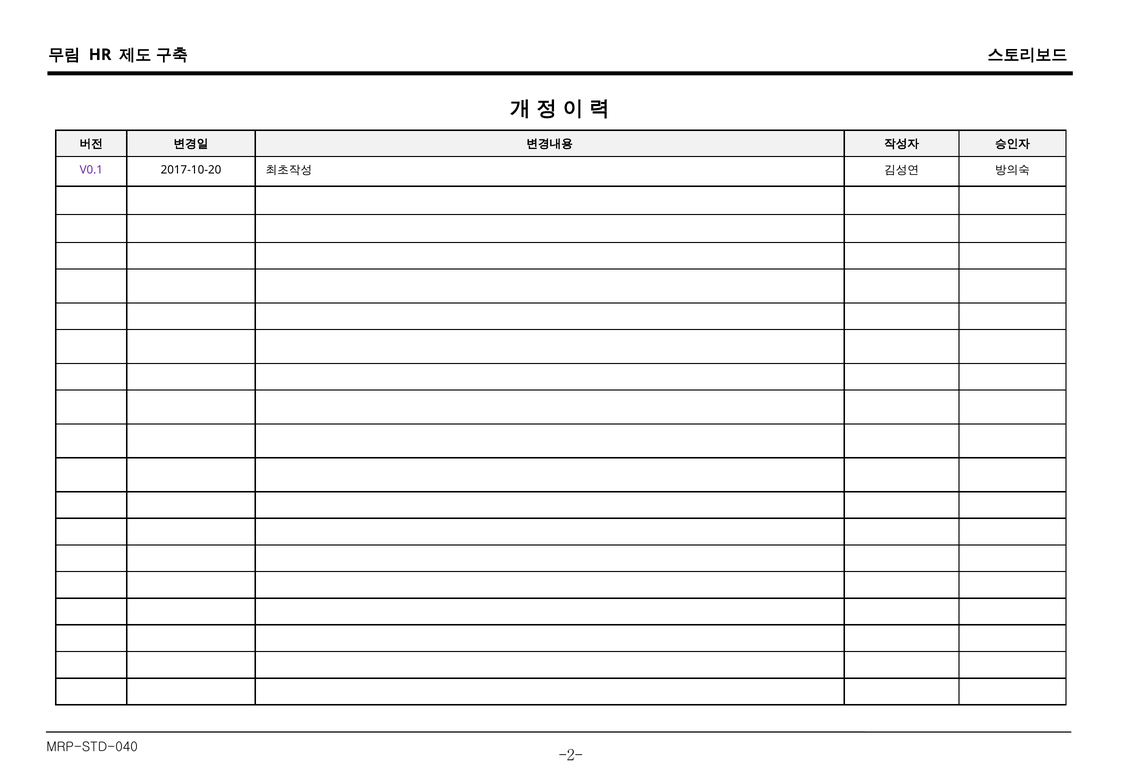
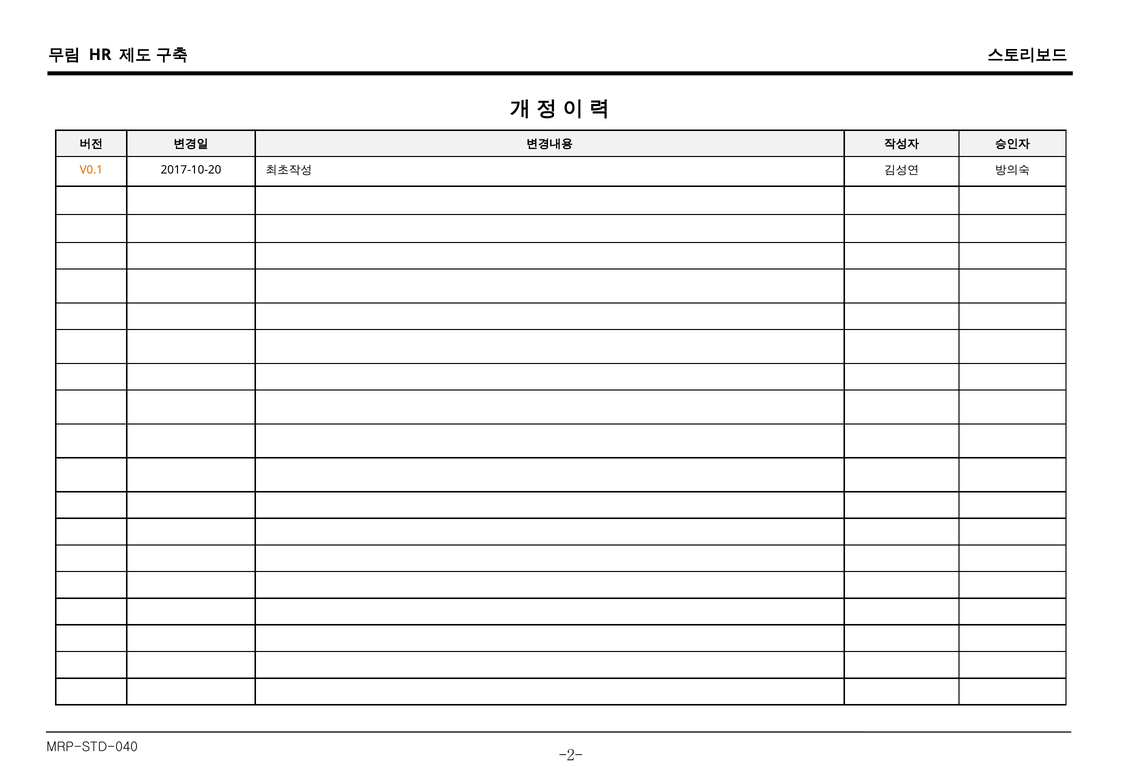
V0.1 colour: purple -> orange (91, 170)
